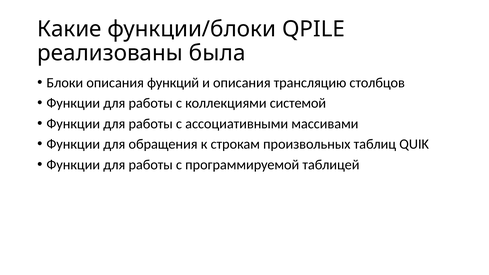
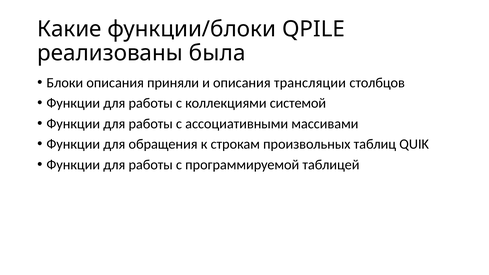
функций: функций -> приняли (173, 83)
трансляцию: трансляцию -> трансляции (310, 83)
